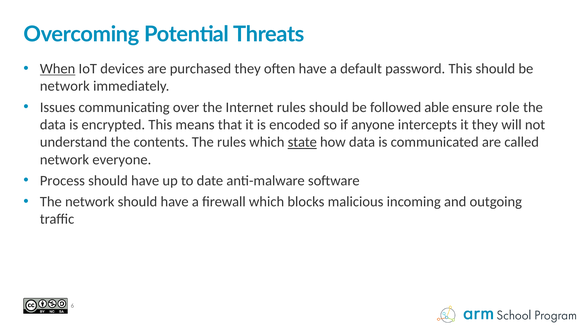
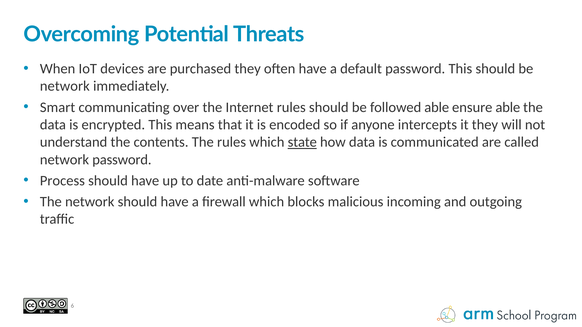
When underline: present -> none (58, 69)
Issues: Issues -> Smart (58, 107)
ensure role: role -> able (508, 107)
network everyone: everyone -> password (122, 160)
